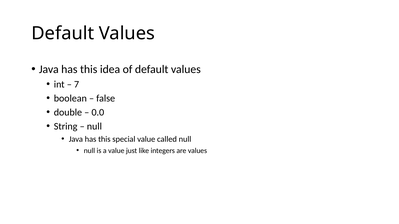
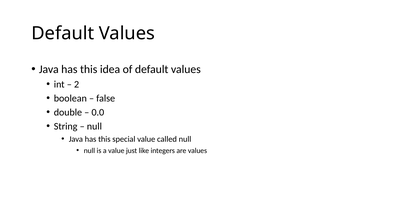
7: 7 -> 2 (77, 84)
